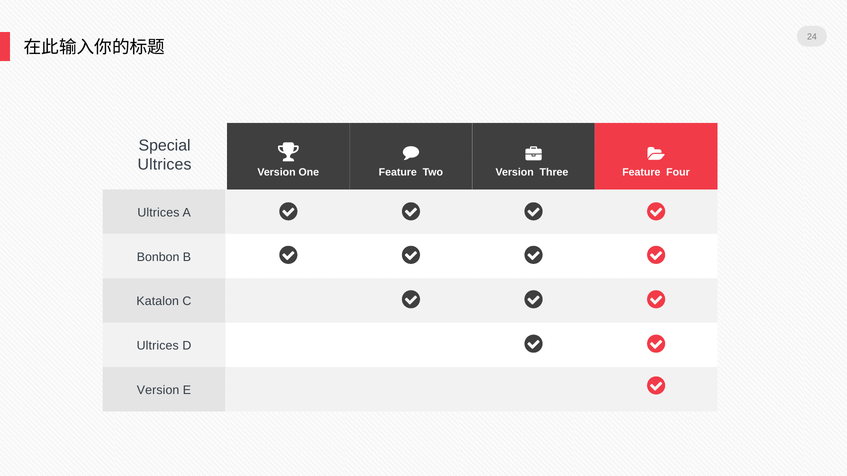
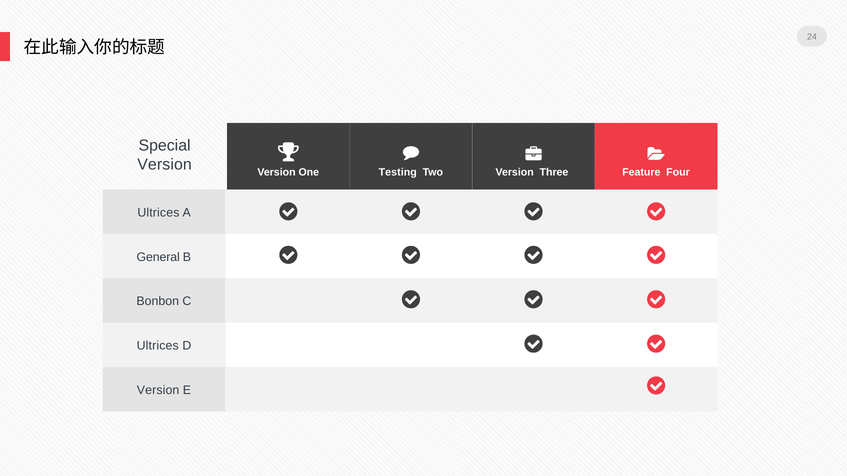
Ultrices: Ultrices -> Version (165, 165)
Feature: Feature -> Testing (398, 172)
Bonbon: Bonbon -> General (158, 257)
Katalon: Katalon -> Bonbon (158, 302)
